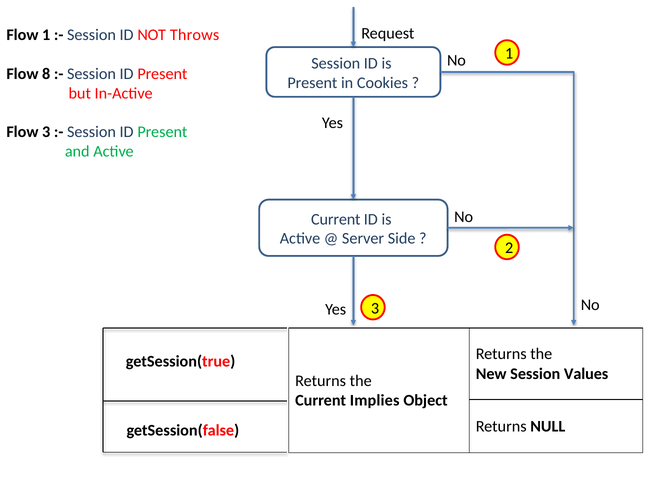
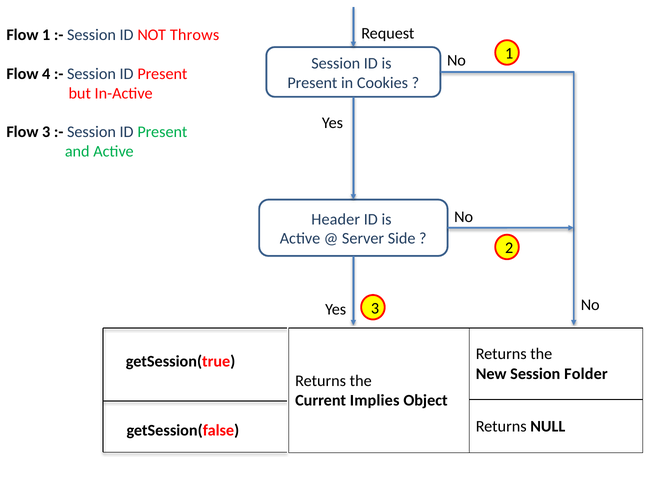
8: 8 -> 4 (46, 74)
Current: Current -> Header (336, 219)
Values: Values -> Folder (586, 374)
